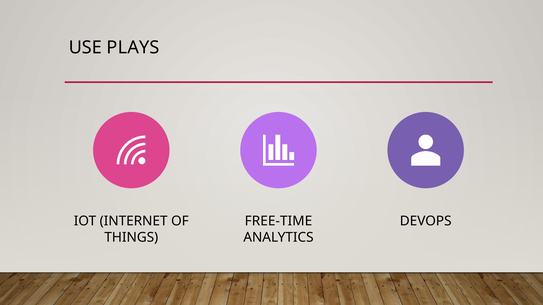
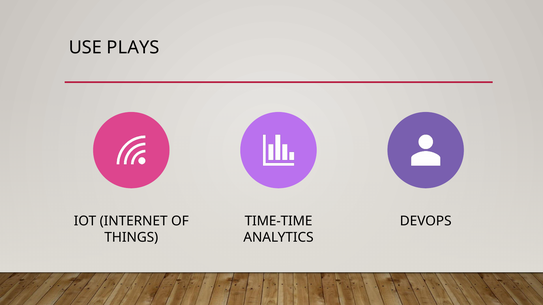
FREE-TIME: FREE-TIME -> TIME-TIME (279, 221)
